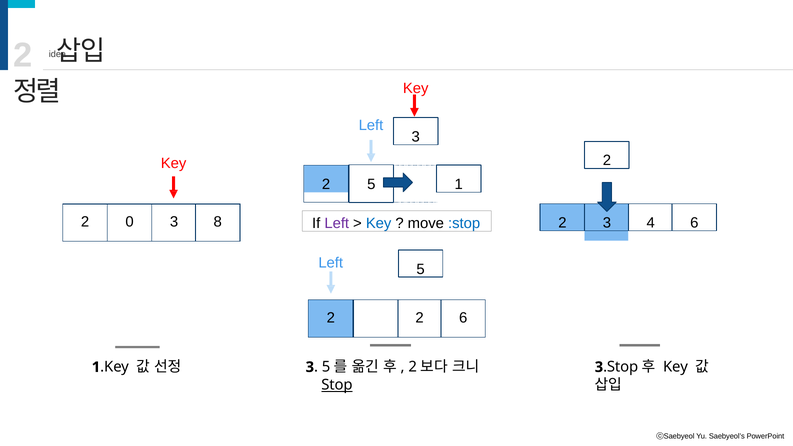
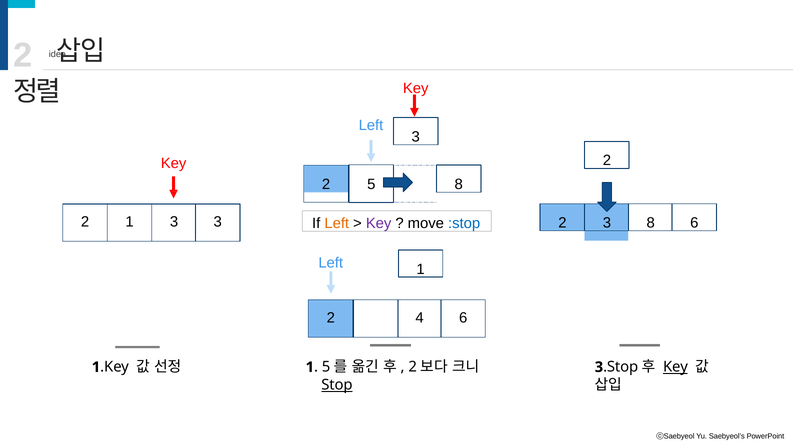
2 1: 1 -> 8 (459, 184)
2 0: 0 -> 1 (130, 222)
3 8: 8 -> 3 (218, 222)
3 4: 4 -> 8 (651, 223)
Left colour: purple -> orange (337, 223)
Key colour: blue -> purple (379, 223)
Left 5: 5 -> 1 (421, 269)
2: 2 -> 4 (420, 318)
3: 3 -> 1 (310, 367)
Key underline: none -> present (675, 367)
